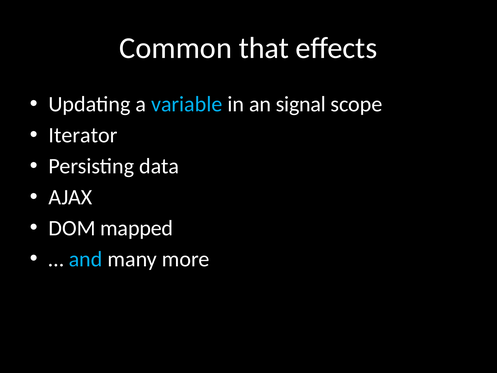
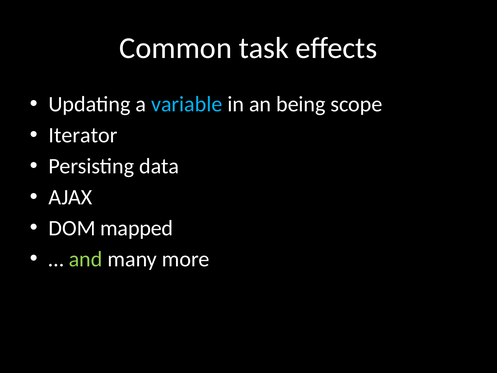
that: that -> task (264, 48)
signal: signal -> being (301, 104)
and colour: light blue -> light green (86, 259)
